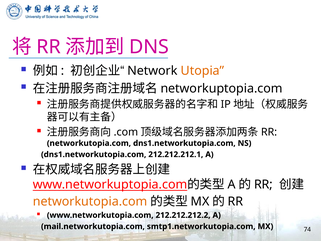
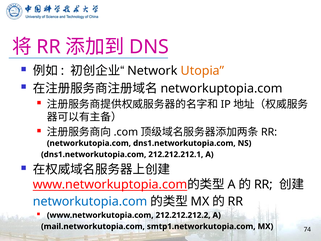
networkutopia.com colour: orange -> blue (90, 201)
